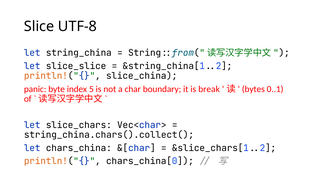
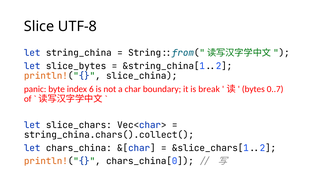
slice_slice: slice_slice -> slice_bytes (76, 66)
5: 5 -> 6 (91, 89)
0..1: 0..1 -> 0..7 (275, 89)
